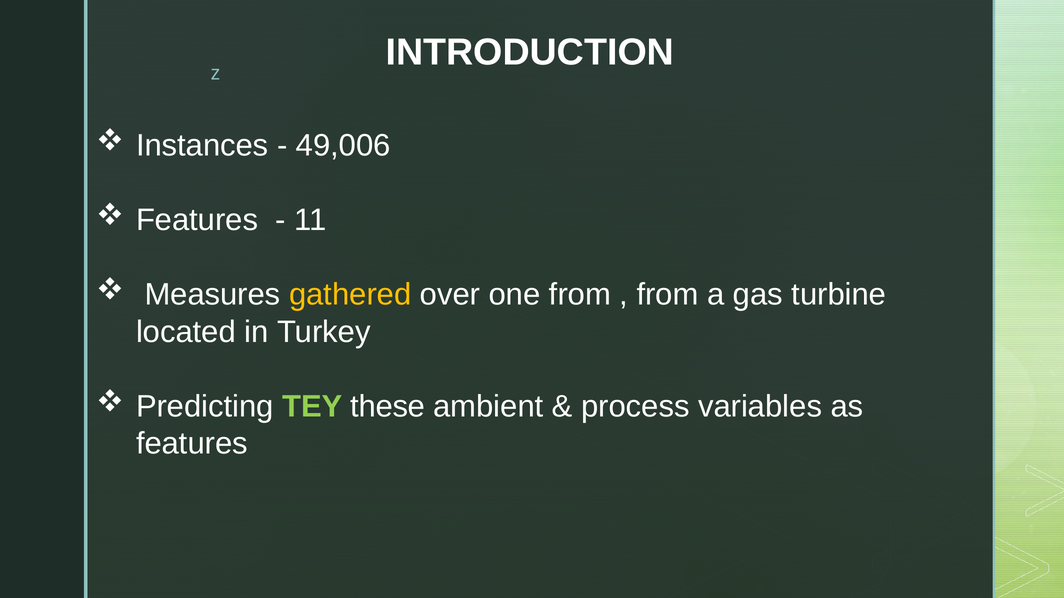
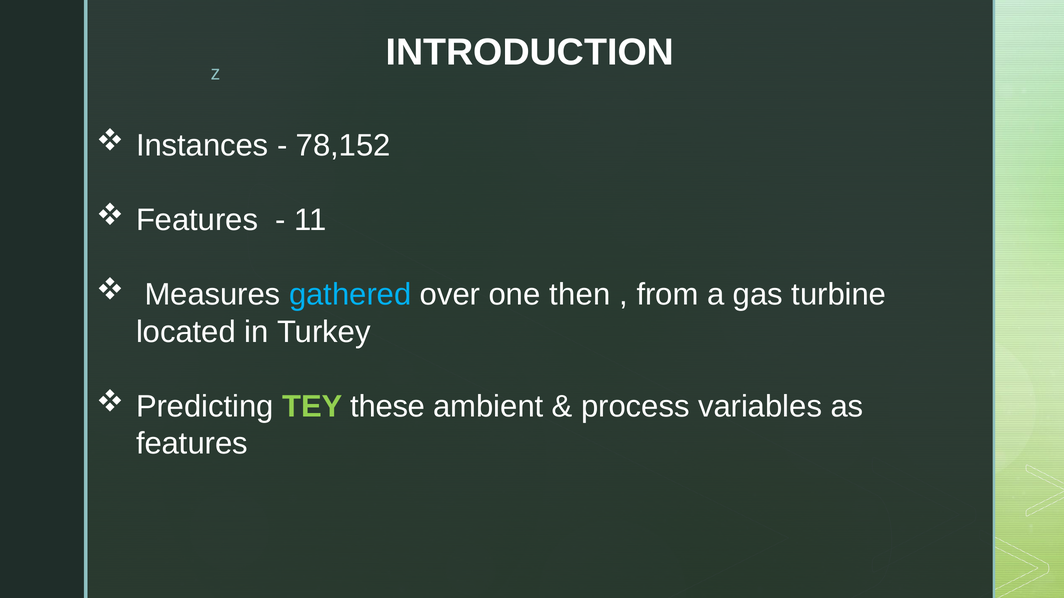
49,006: 49,006 -> 78,152 (343, 146)
gathered colour: yellow -> light blue (350, 295)
one from: from -> then (580, 295)
